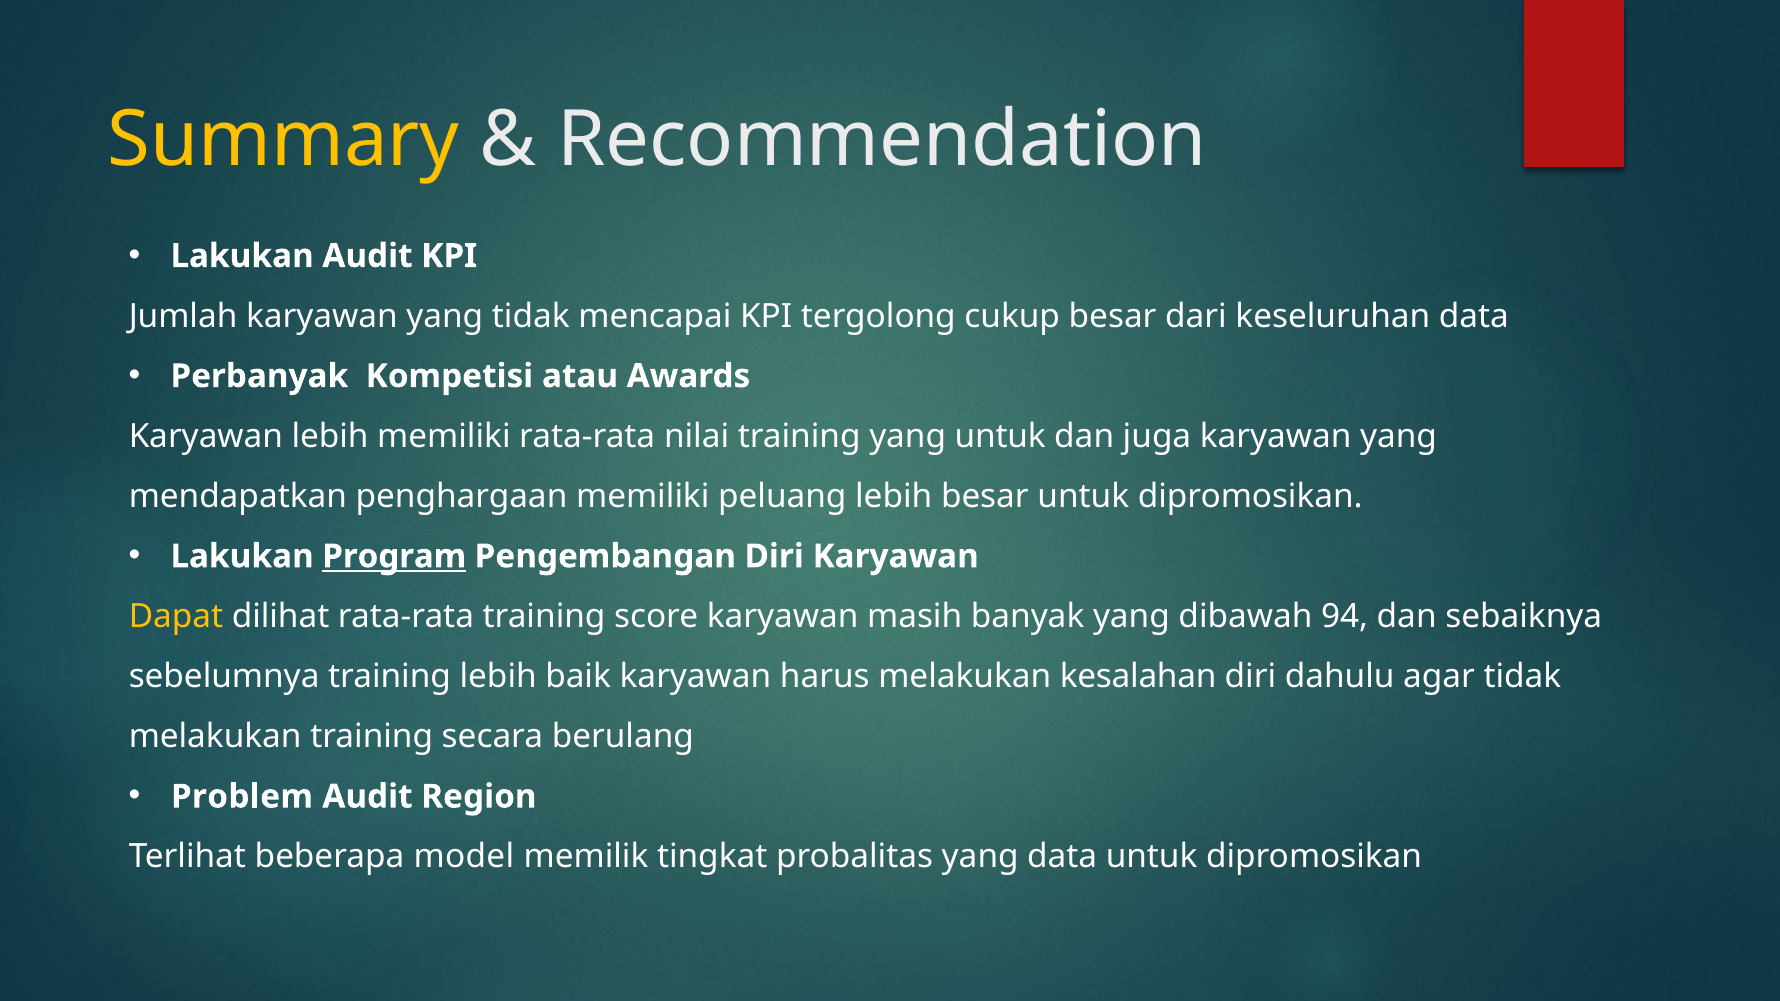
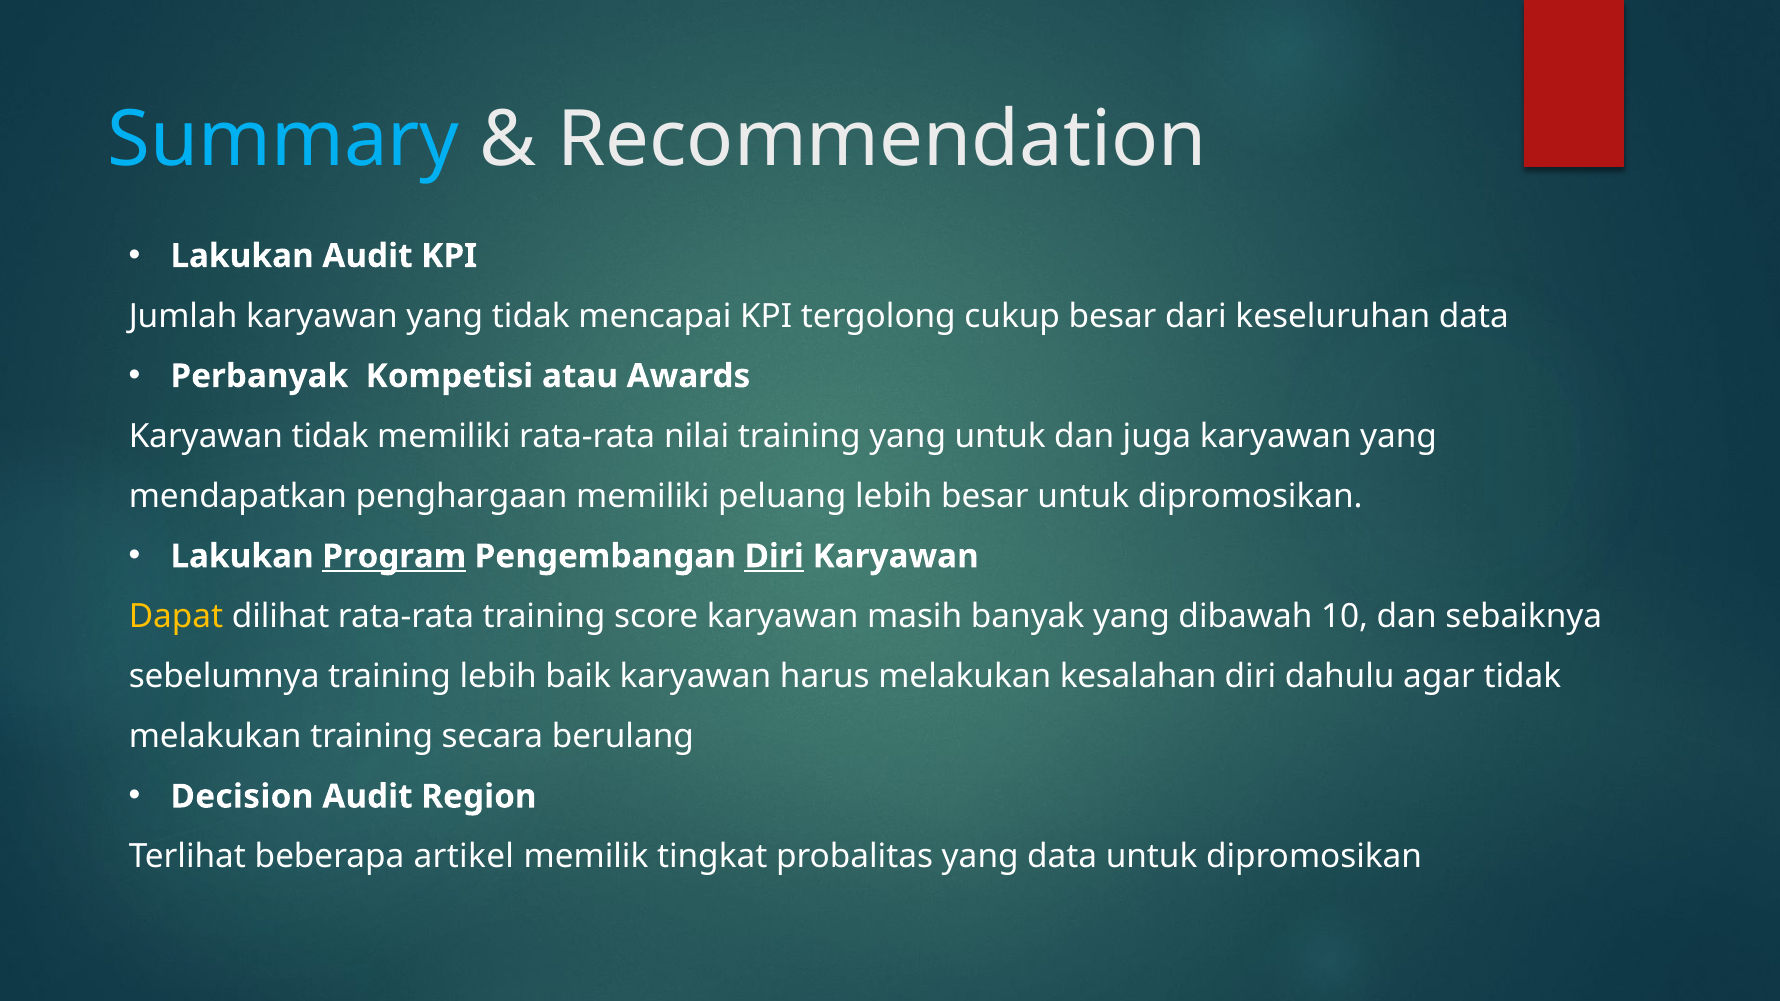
Summary colour: yellow -> light blue (284, 140)
Karyawan lebih: lebih -> tidak (330, 436)
Diri underline: none -> present (774, 556)
94: 94 -> 10 (1345, 617)
Problem: Problem -> Decision (242, 797)
model: model -> artikel (464, 857)
